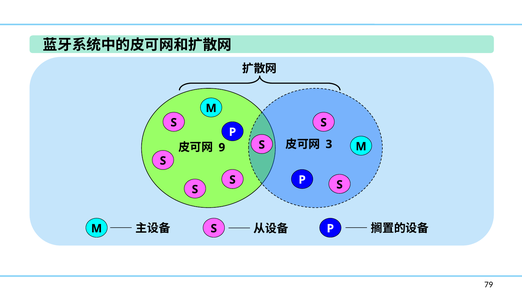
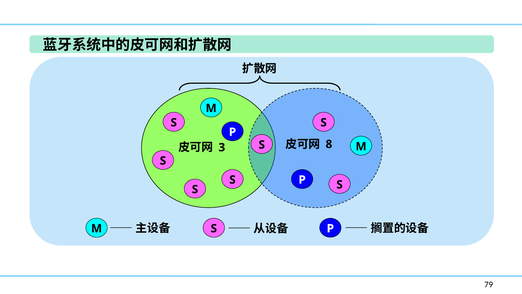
3: 3 -> 8 (329, 144)
9: 9 -> 3 (222, 147)
